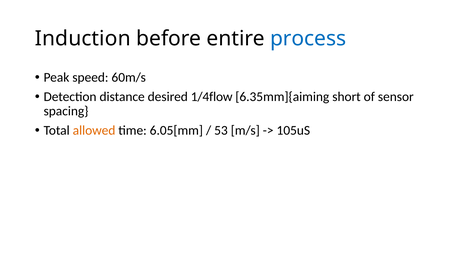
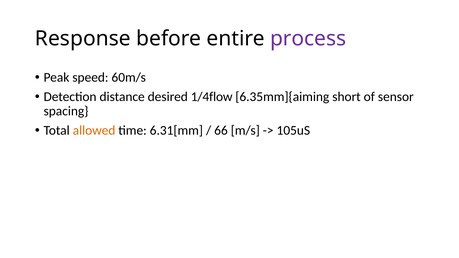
Induction: Induction -> Response (83, 39)
process colour: blue -> purple (308, 39)
6.05[mm: 6.05[mm -> 6.31[mm (176, 131)
53: 53 -> 66 (221, 131)
